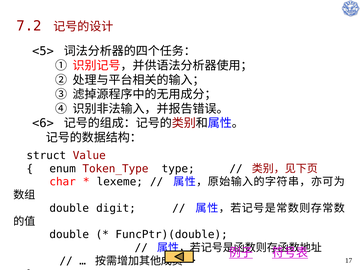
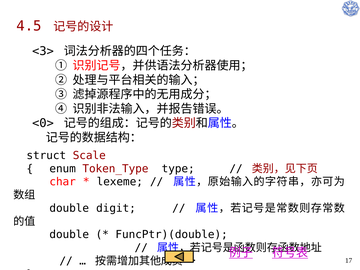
7.2: 7.2 -> 4.5 (29, 26)
<5>: <5> -> <3> (43, 51)
<6>: <6> -> <0> (43, 123)
Value: Value -> Scale (89, 155)
